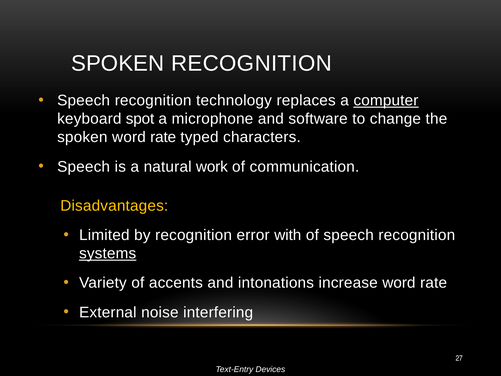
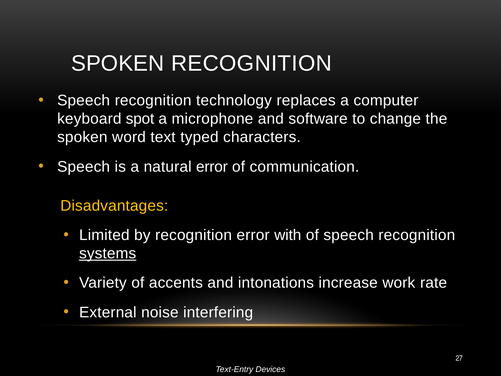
computer underline: present -> none (386, 100)
spoken word rate: rate -> text (163, 137)
natural work: work -> error (212, 167)
increase word: word -> work (399, 283)
